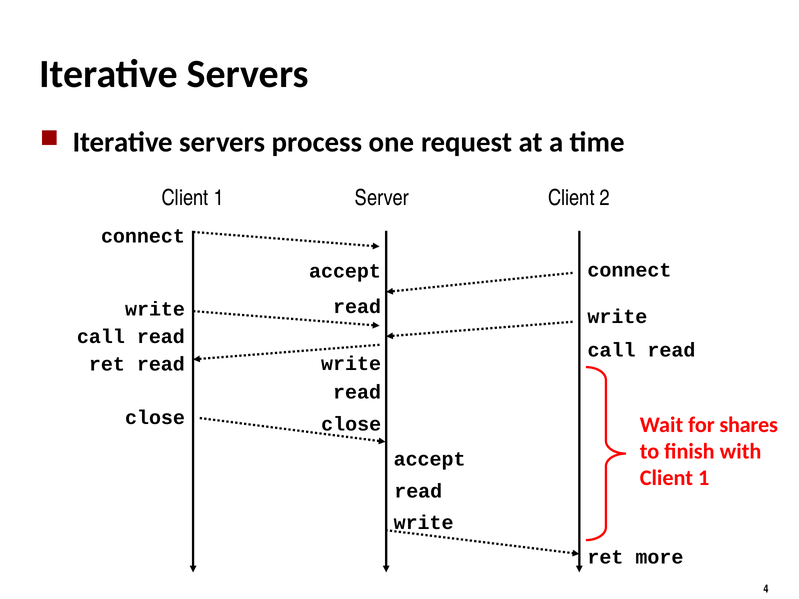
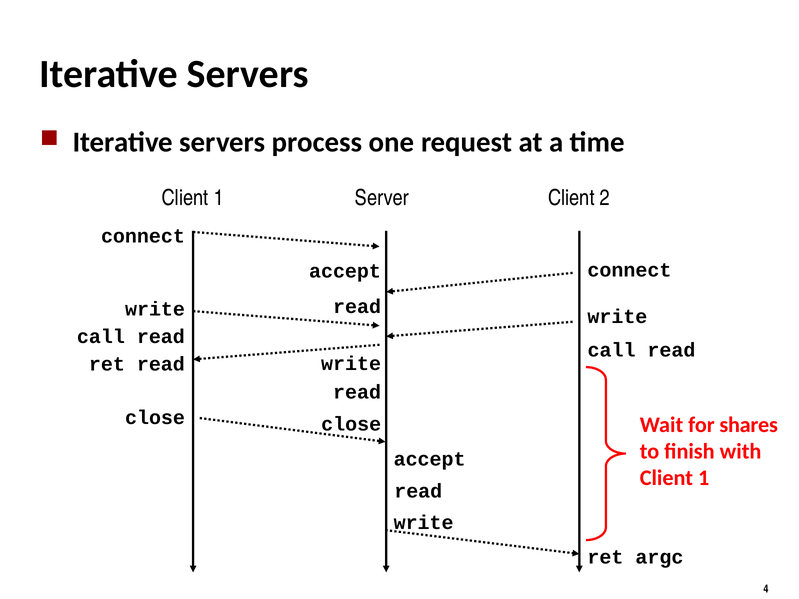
more: more -> argc (659, 558)
